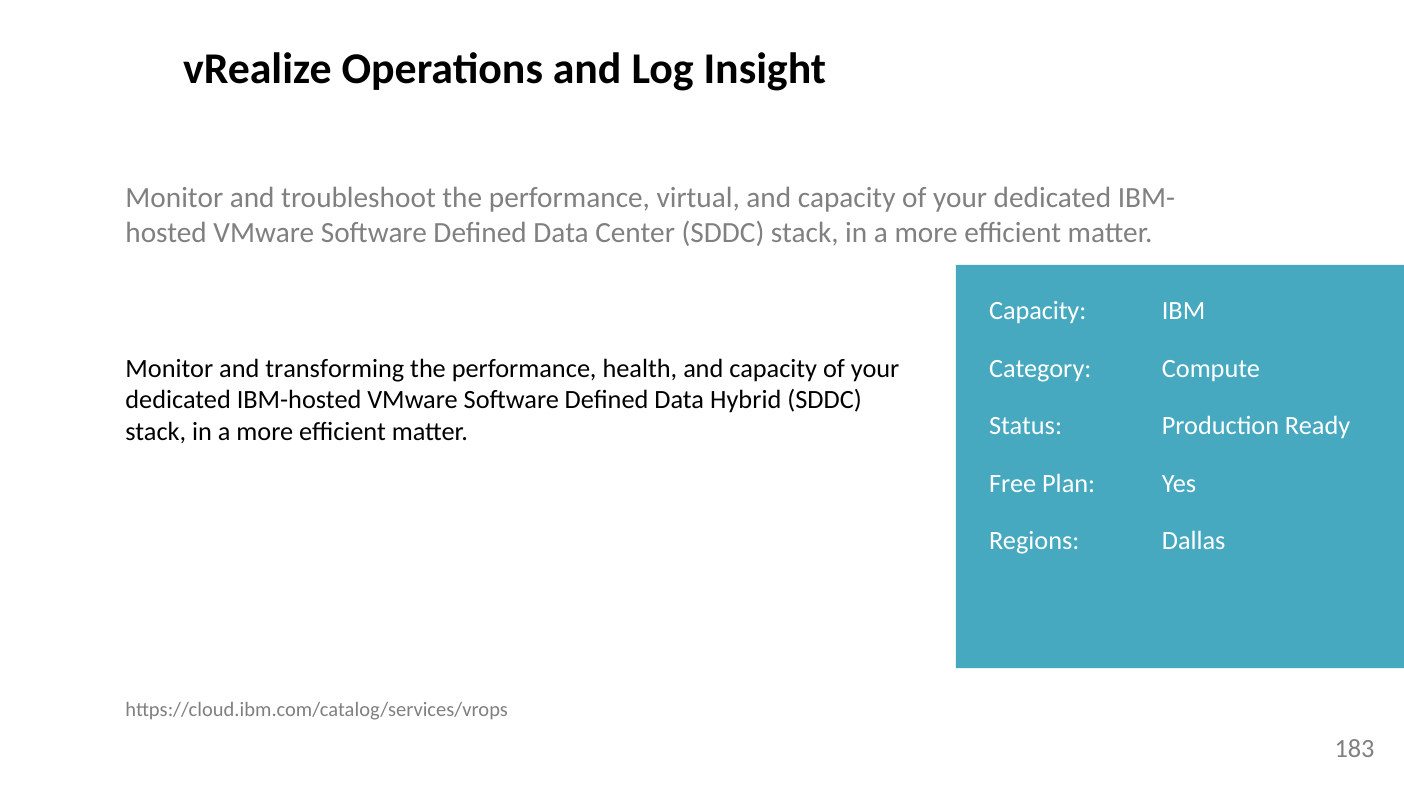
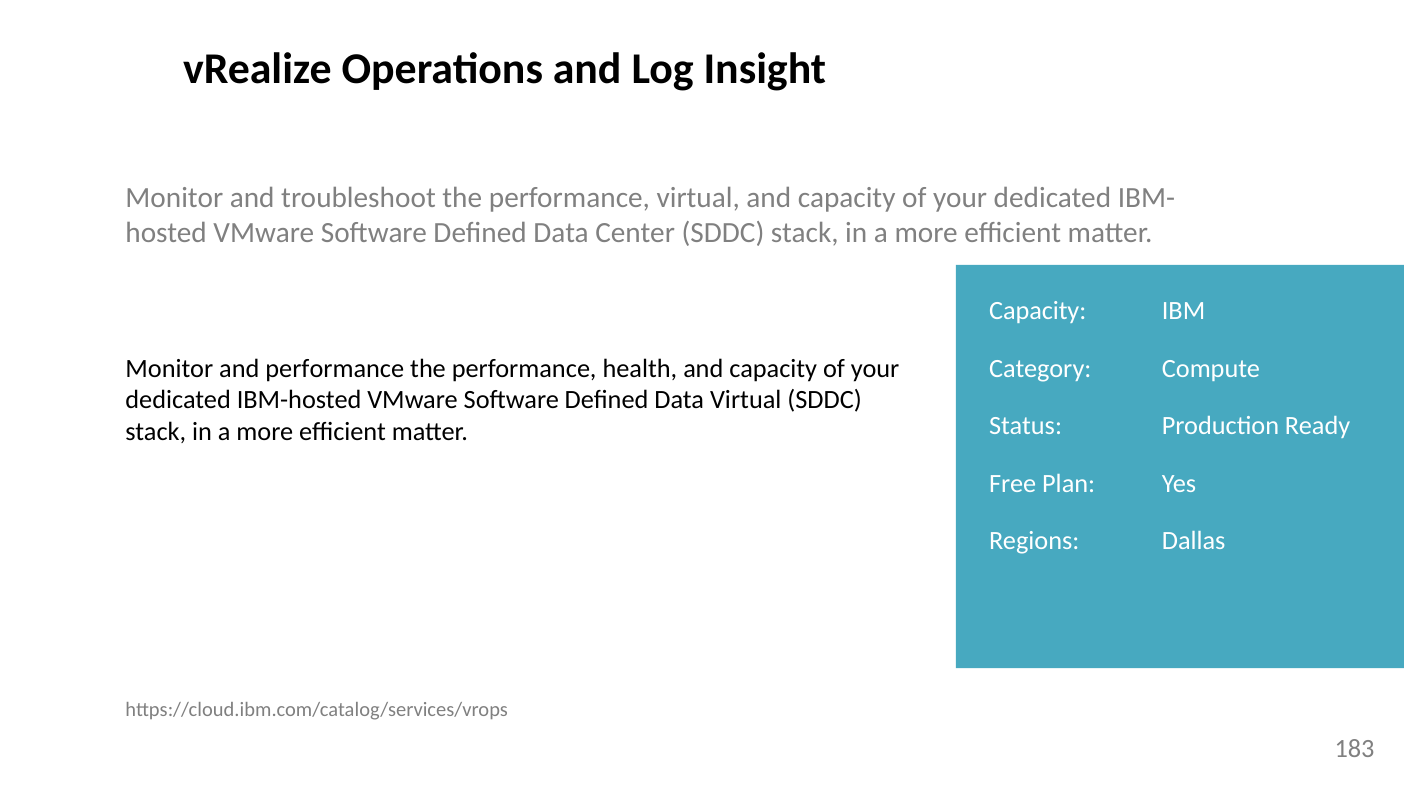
and transforming: transforming -> performance (335, 368)
Data Hybrid: Hybrid -> Virtual (746, 400)
